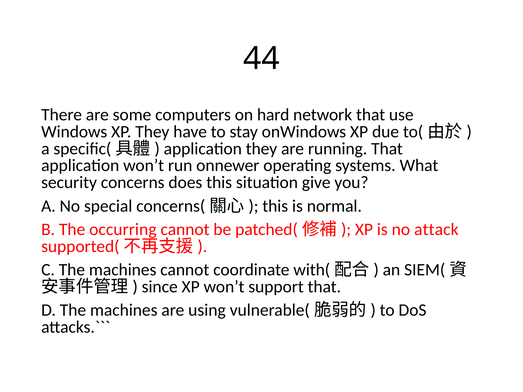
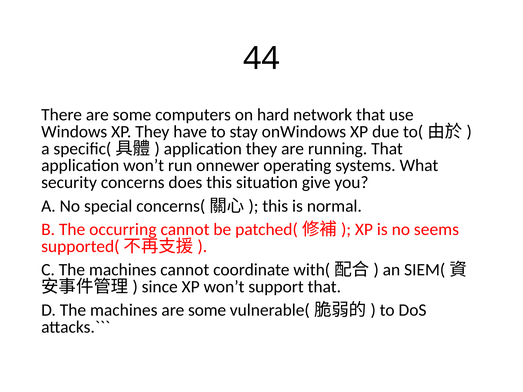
attack: attack -> seems (436, 230)
machines are using: using -> some (207, 310)
